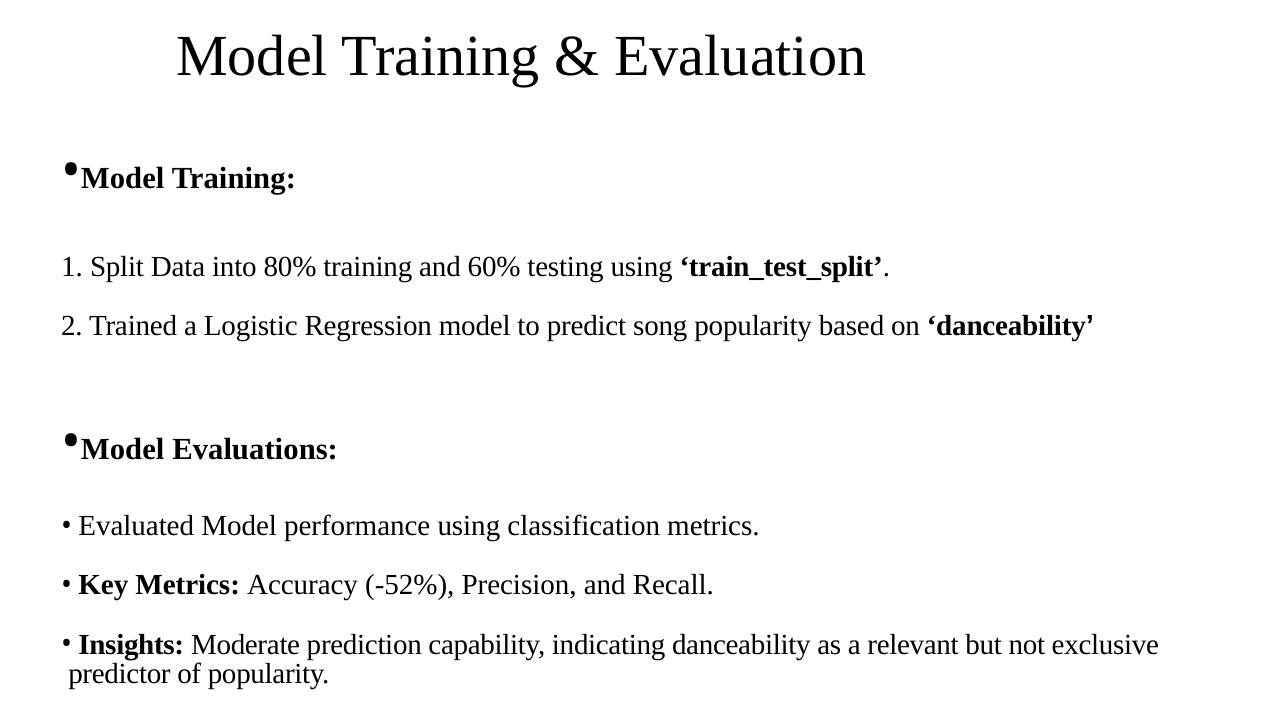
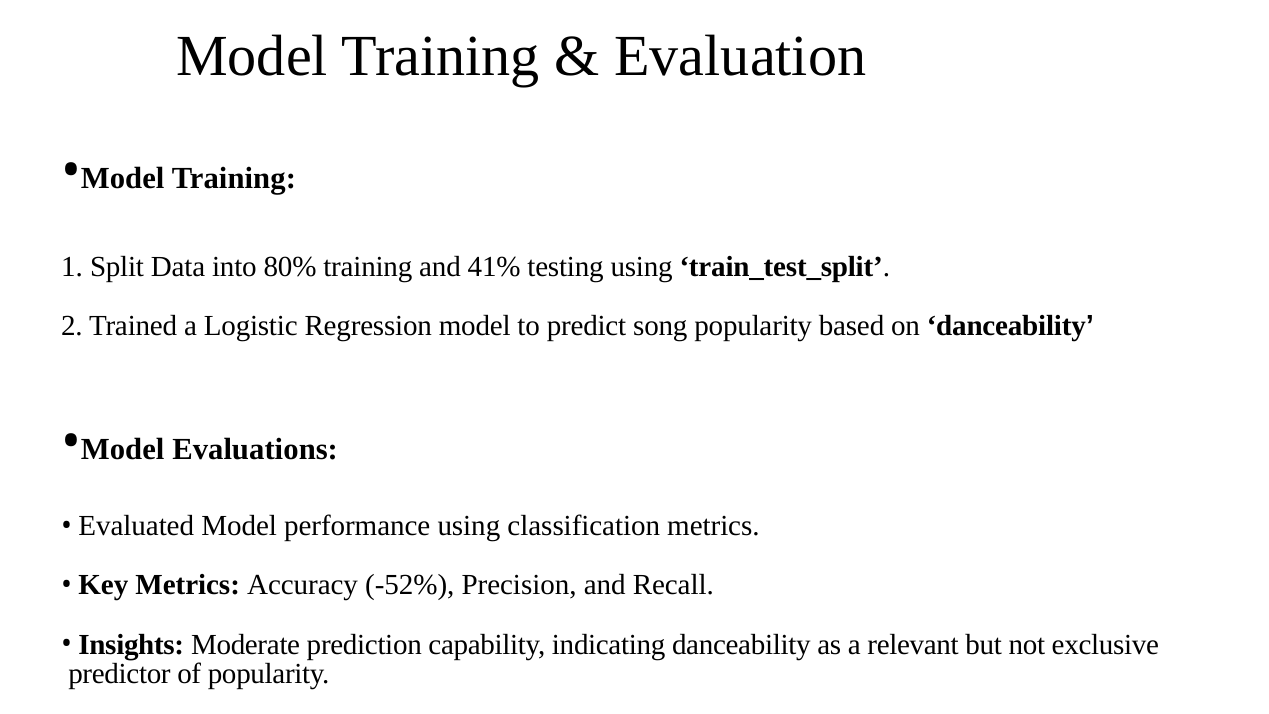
60%: 60% -> 41% (494, 267)
